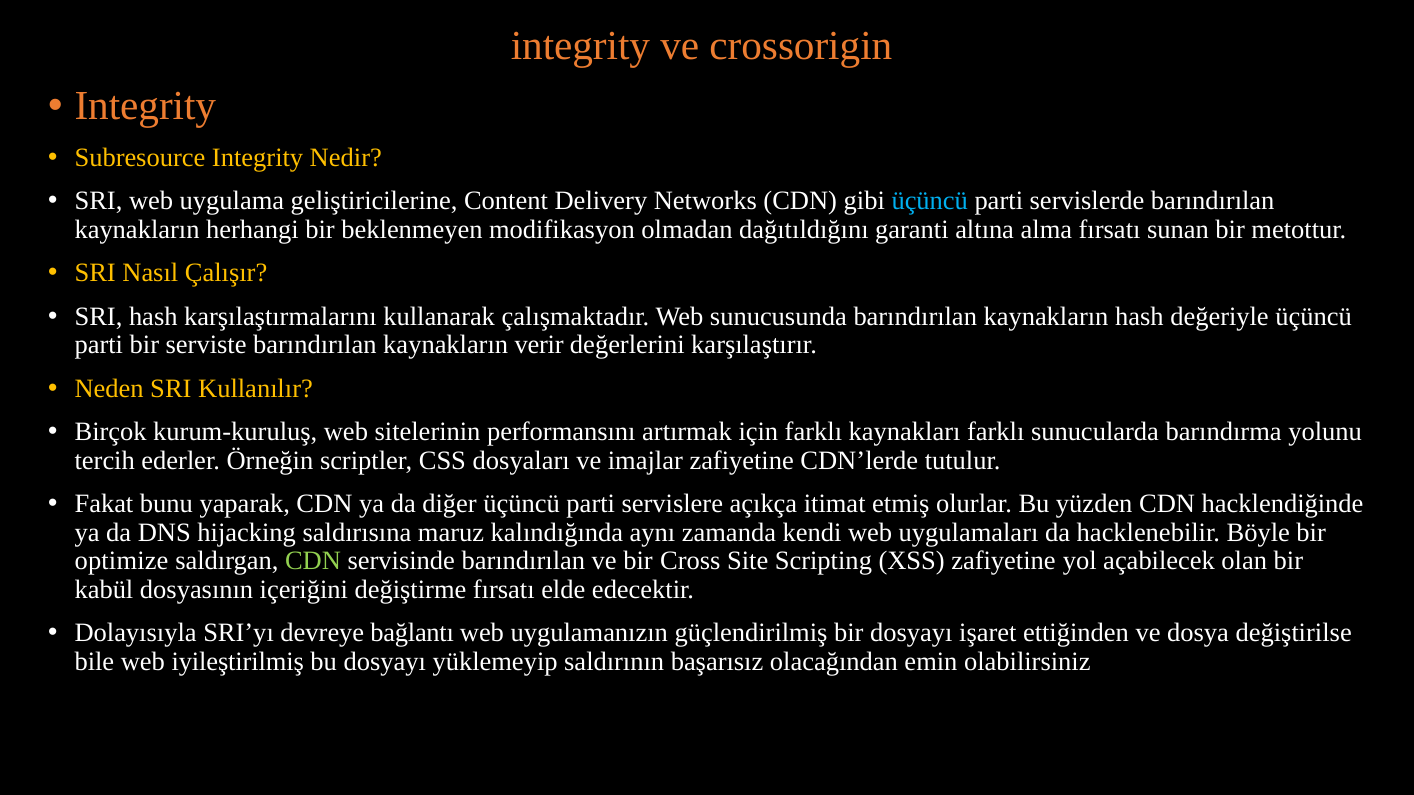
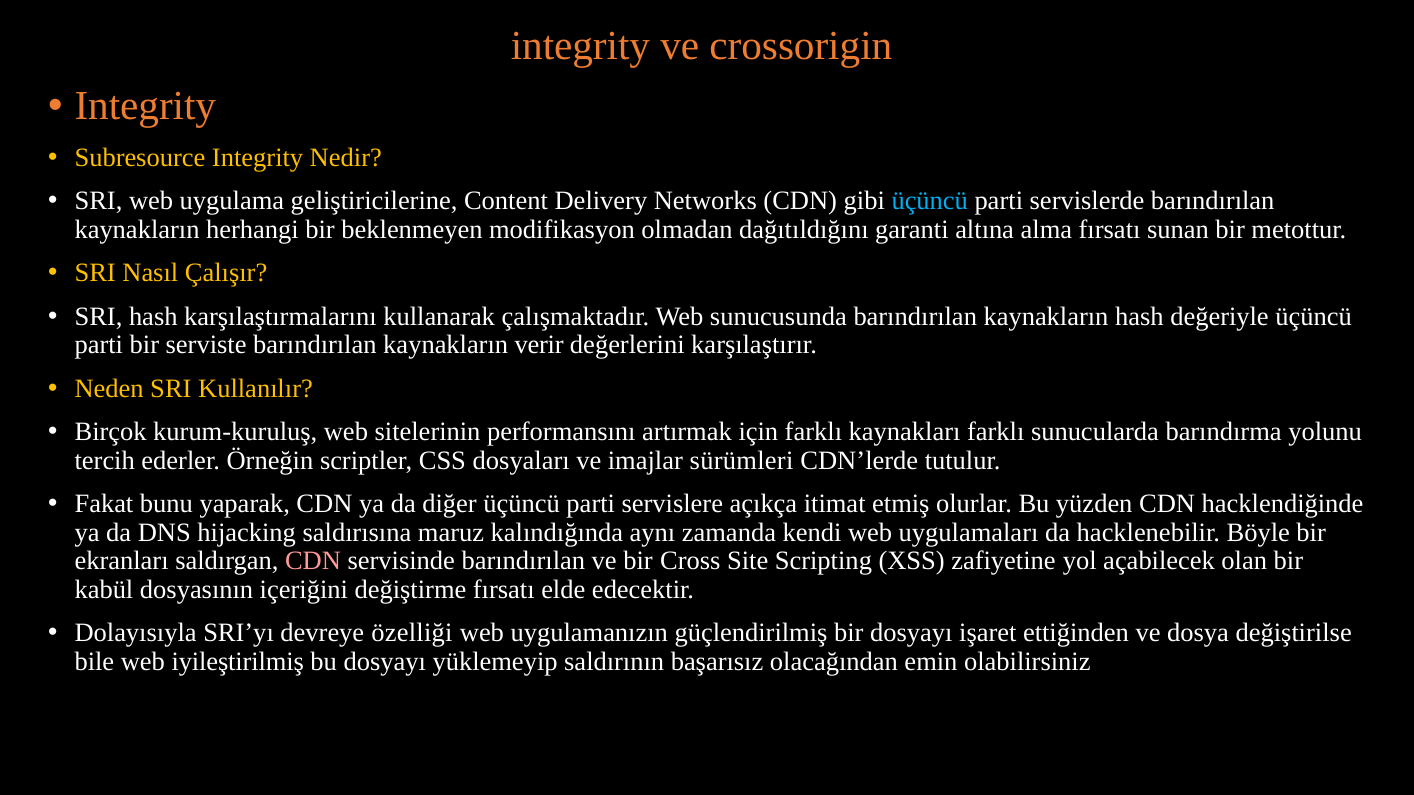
imajlar zafiyetine: zafiyetine -> sürümleri (742, 460)
optimize: optimize -> ekranları (122, 561)
CDN colour: light green -> pink (313, 561)
bağlantı: bağlantı -> özelliği (412, 633)
